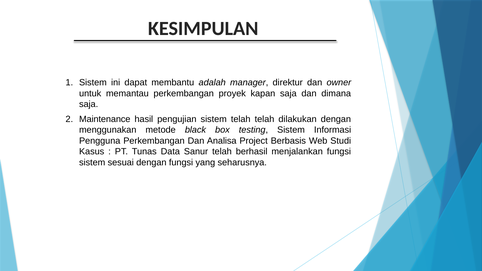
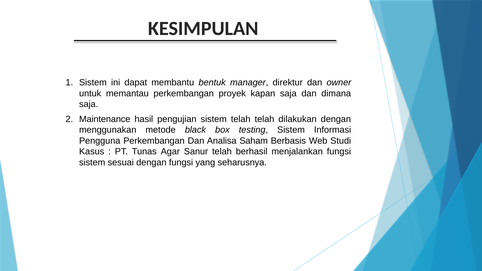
adalah: adalah -> bentuk (212, 83)
Project: Project -> Saham (254, 141)
Data: Data -> Agar (170, 152)
